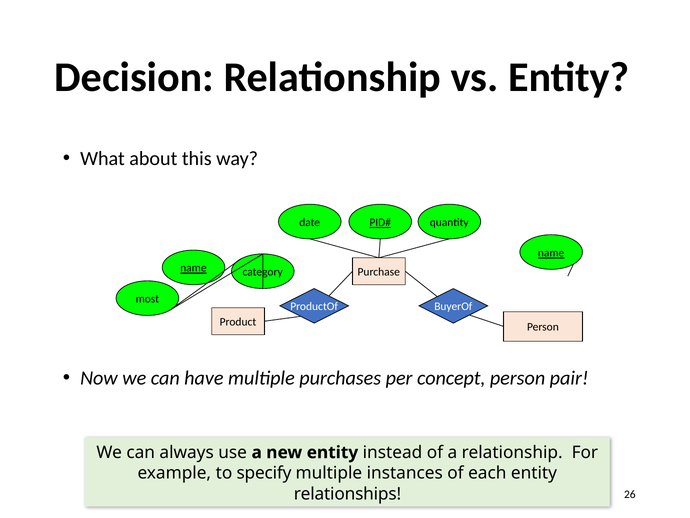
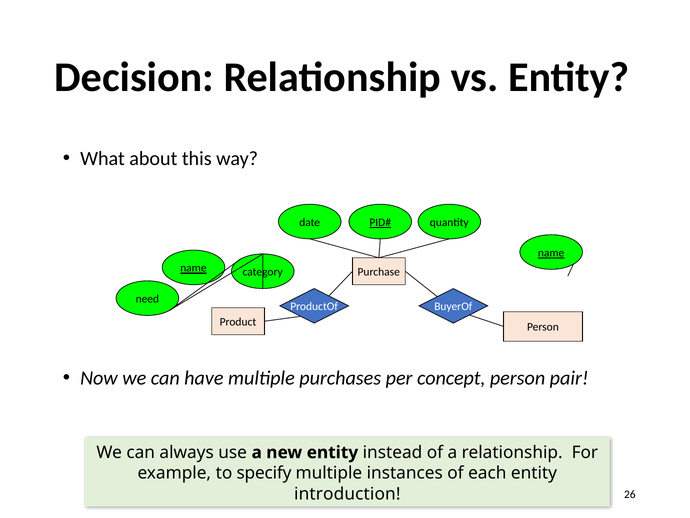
most: most -> need (147, 299)
relationships: relationships -> introduction (347, 493)
